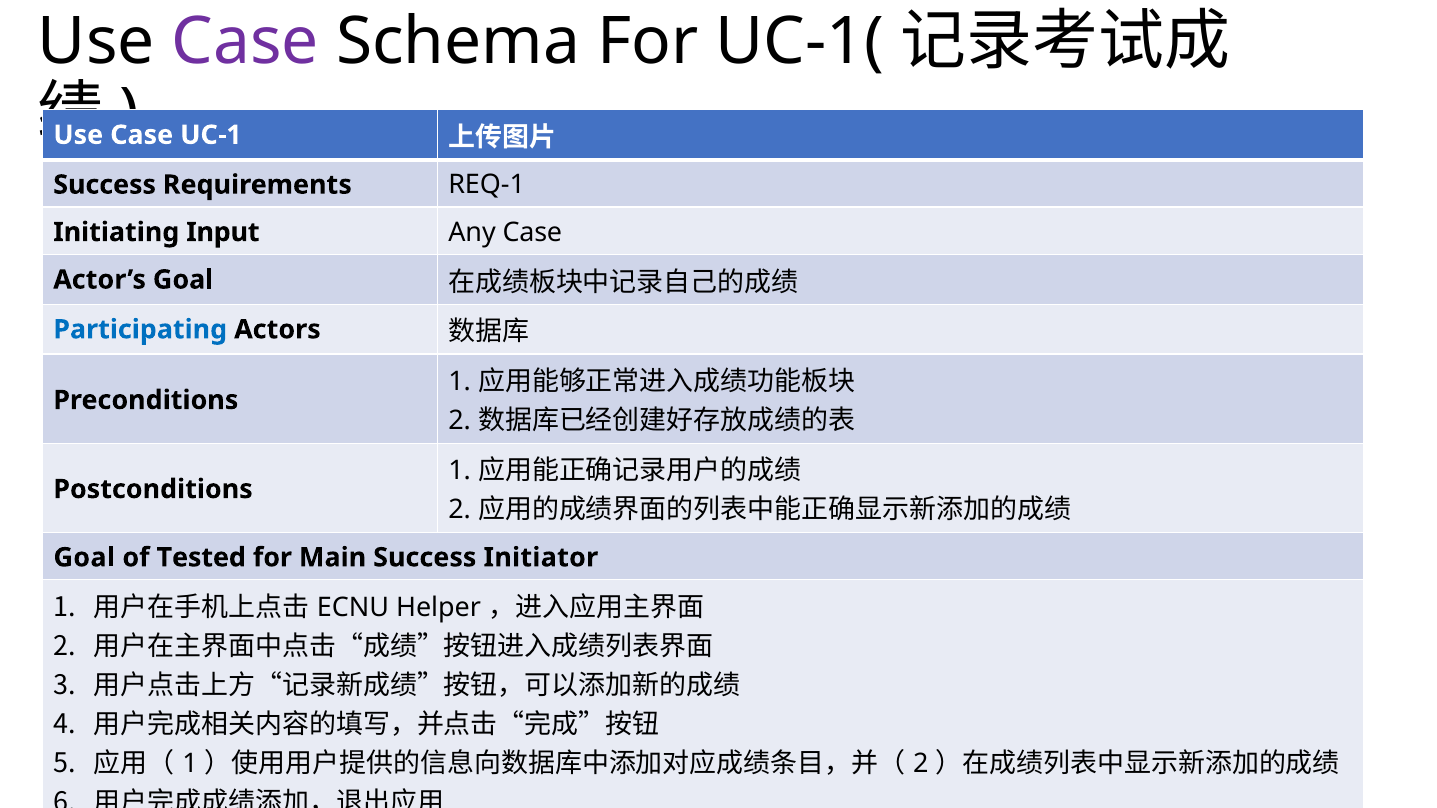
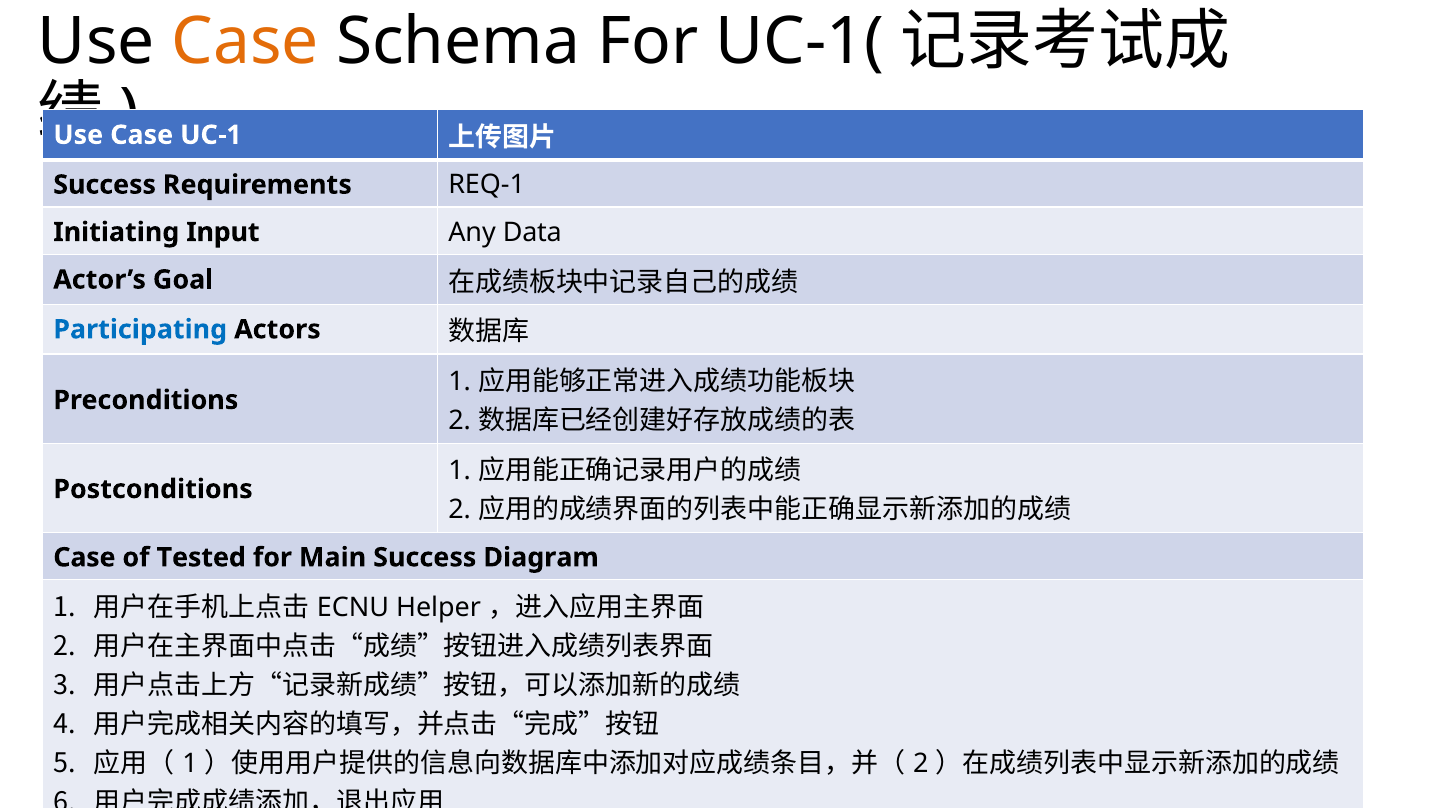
Case colour: purple -> orange (245, 42)
Any Case: Case -> Data (532, 232)
Goal: Goal -> Case (84, 558)
Initiator: Initiator -> Diagram (541, 558)
